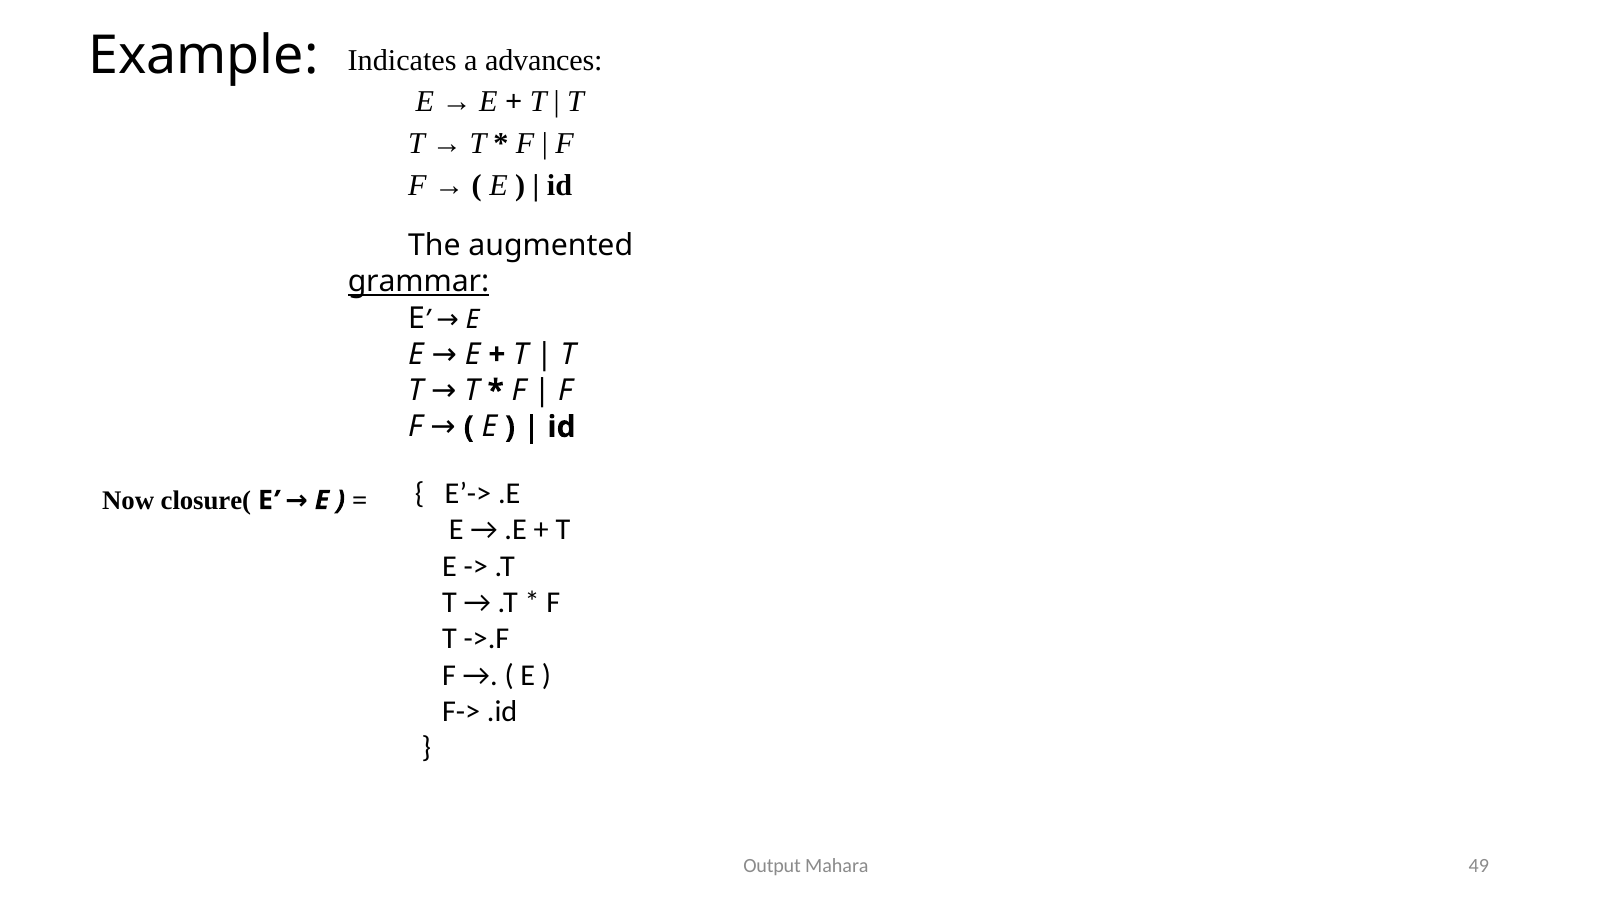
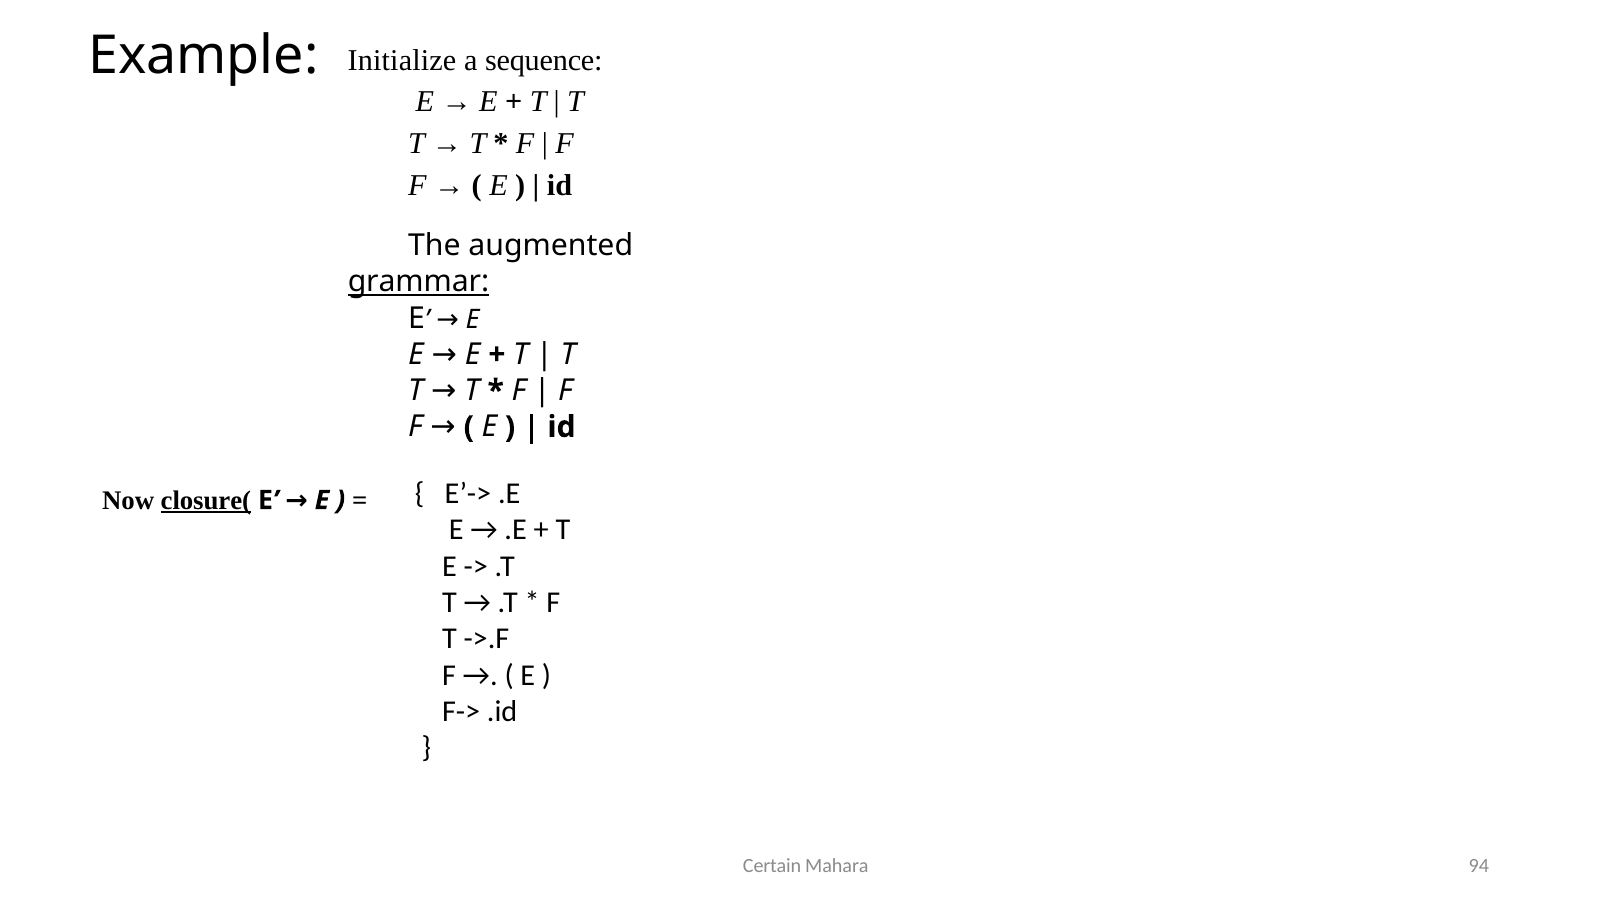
Indicates: Indicates -> Initialize (402, 60)
advances: advances -> sequence (544, 60)
closure( underline: none -> present (206, 500)
Output: Output -> Certain (772, 866)
49: 49 -> 94 (1479, 866)
